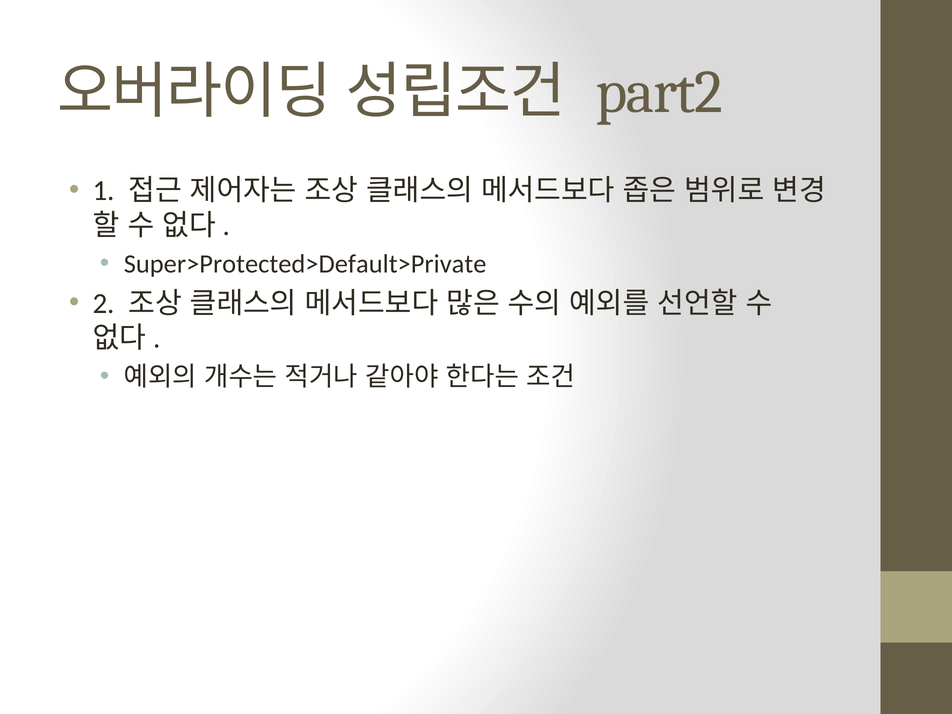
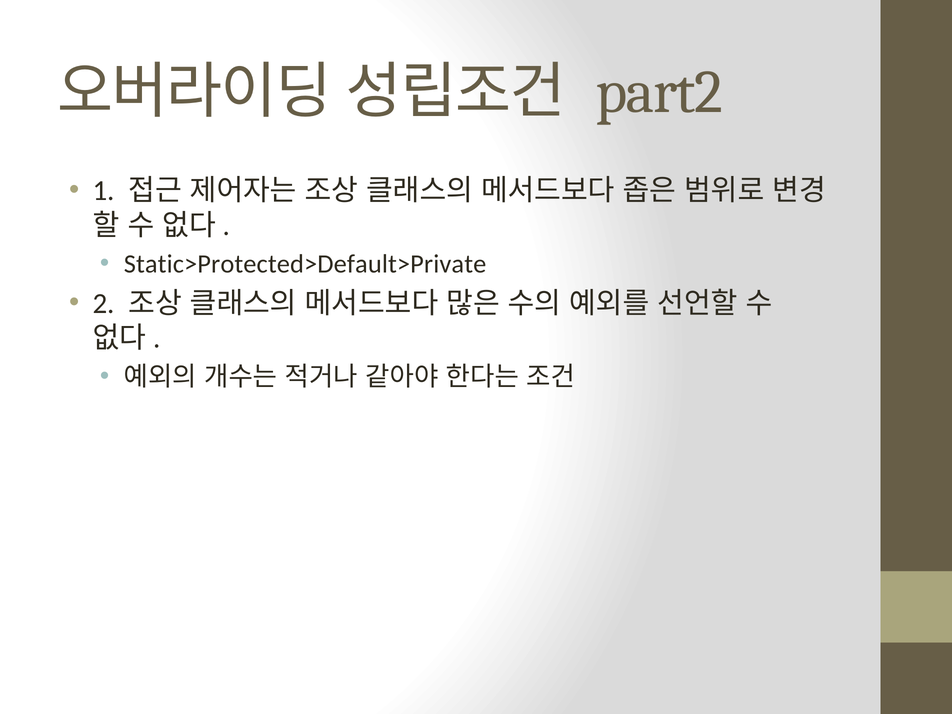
Super>Protected>Default>Private: Super>Protected>Default>Private -> Static>Protected>Default>Private (305, 264)
